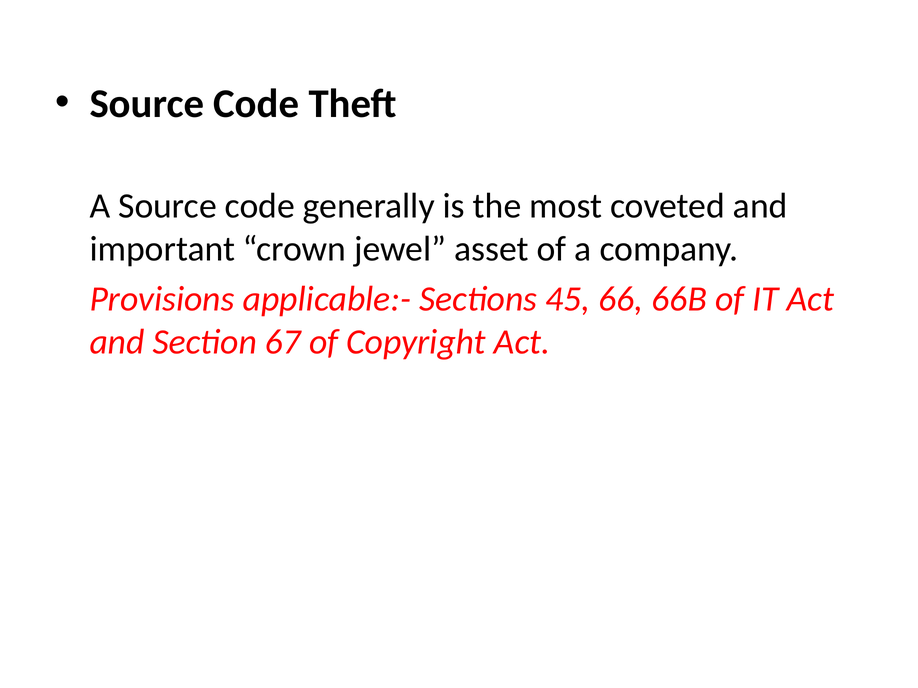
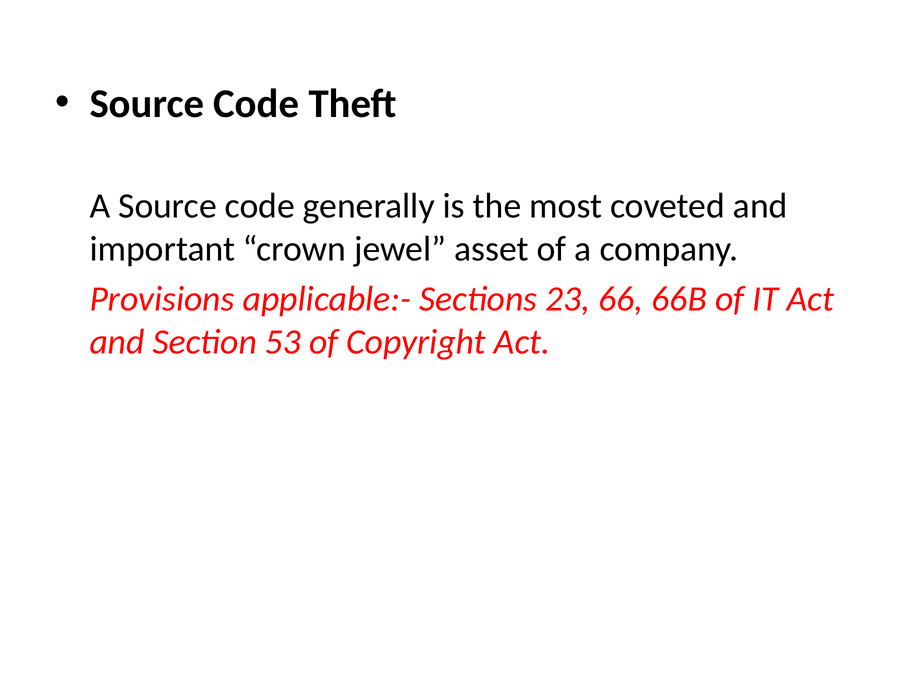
45: 45 -> 23 (568, 299)
67: 67 -> 53 (283, 342)
